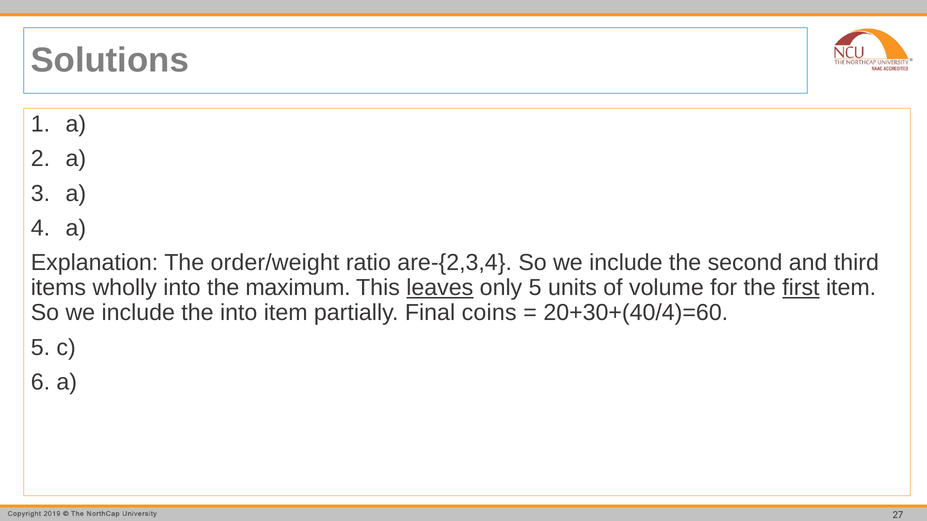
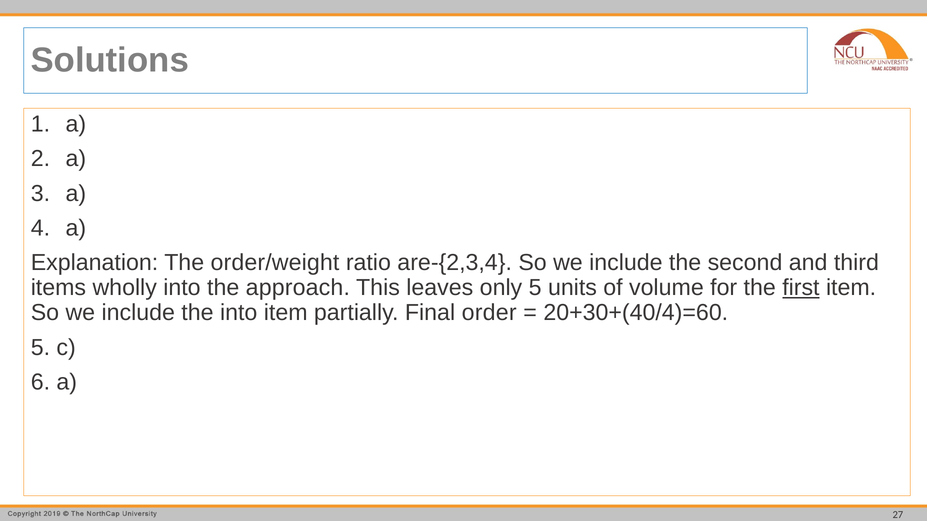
maximum: maximum -> approach (298, 288)
leaves underline: present -> none (440, 288)
coins: coins -> order (489, 313)
